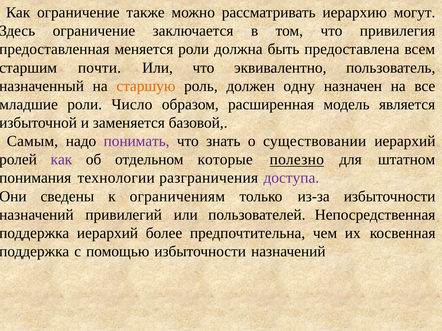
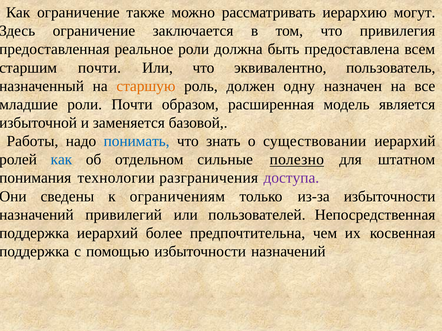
меняется: меняется -> реальное (144, 49)
роли Число: Число -> Почти (132, 105)
Самым: Самым -> Работы (33, 141)
понимать colour: purple -> blue (137, 141)
как colour: purple -> blue (61, 160)
которые: которые -> сильные (225, 160)
